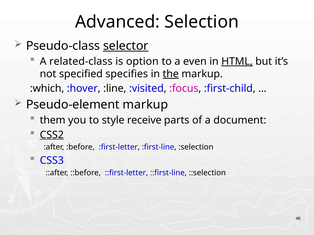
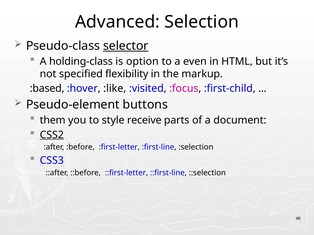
related-class: related-class -> holding-class (81, 61)
HTML underline: present -> none (237, 61)
specifies: specifies -> flexibility (127, 74)
the underline: present -> none (171, 74)
:which: :which -> :based (47, 89)
:line: :line -> :like (115, 89)
Pseudo-element markup: markup -> buttons (145, 105)
